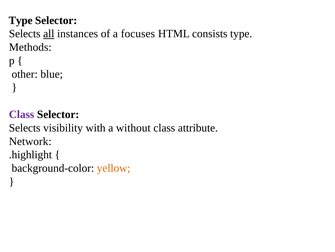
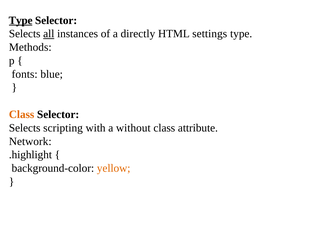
Type underline: none -> present (21, 20)
focuses: focuses -> directly (138, 34)
consists: consists -> settings (210, 34)
other: other -> fonts (25, 74)
Class colour: purple -> orange (22, 114)
visibility: visibility -> scripting (63, 127)
